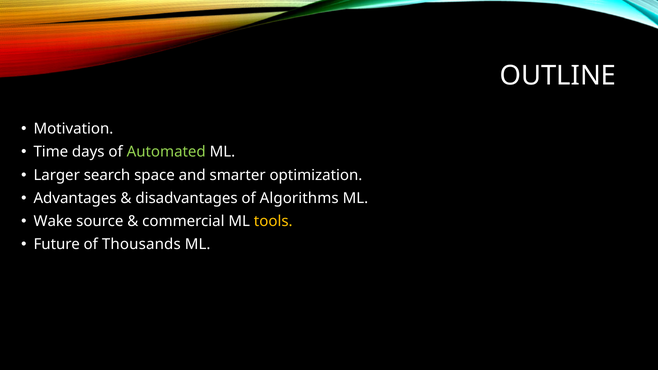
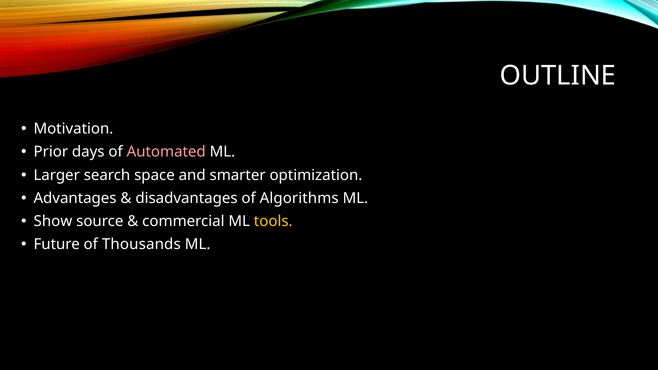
Time: Time -> Prior (51, 152)
Automated colour: light green -> pink (166, 152)
Wake: Wake -> Show (53, 221)
